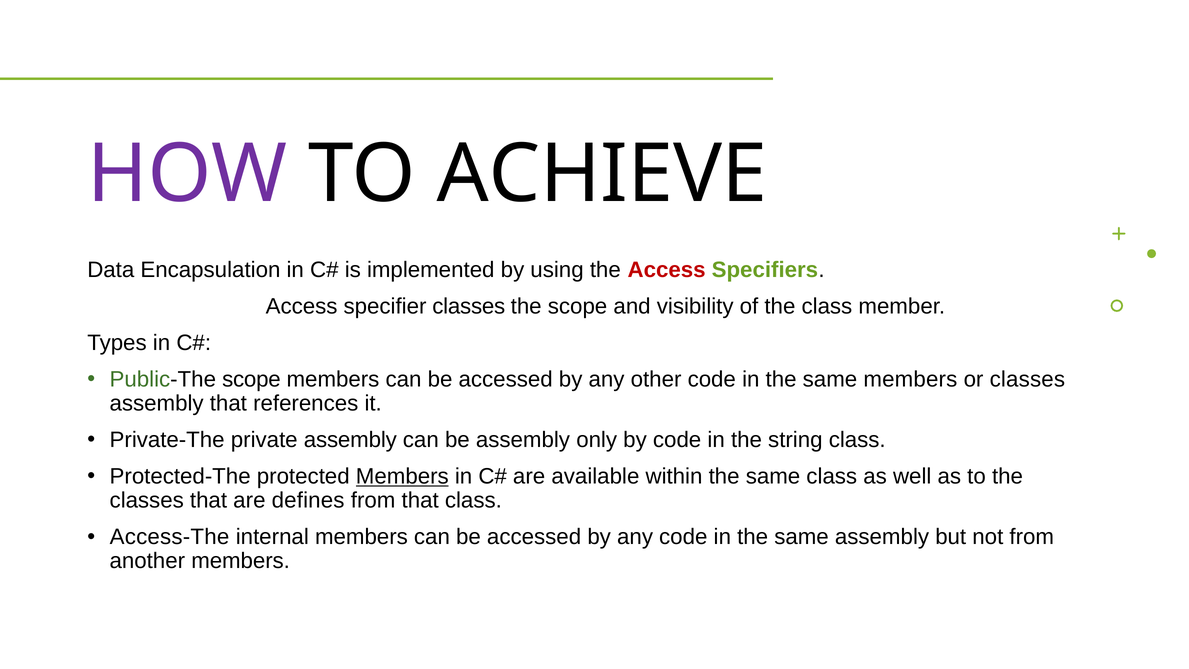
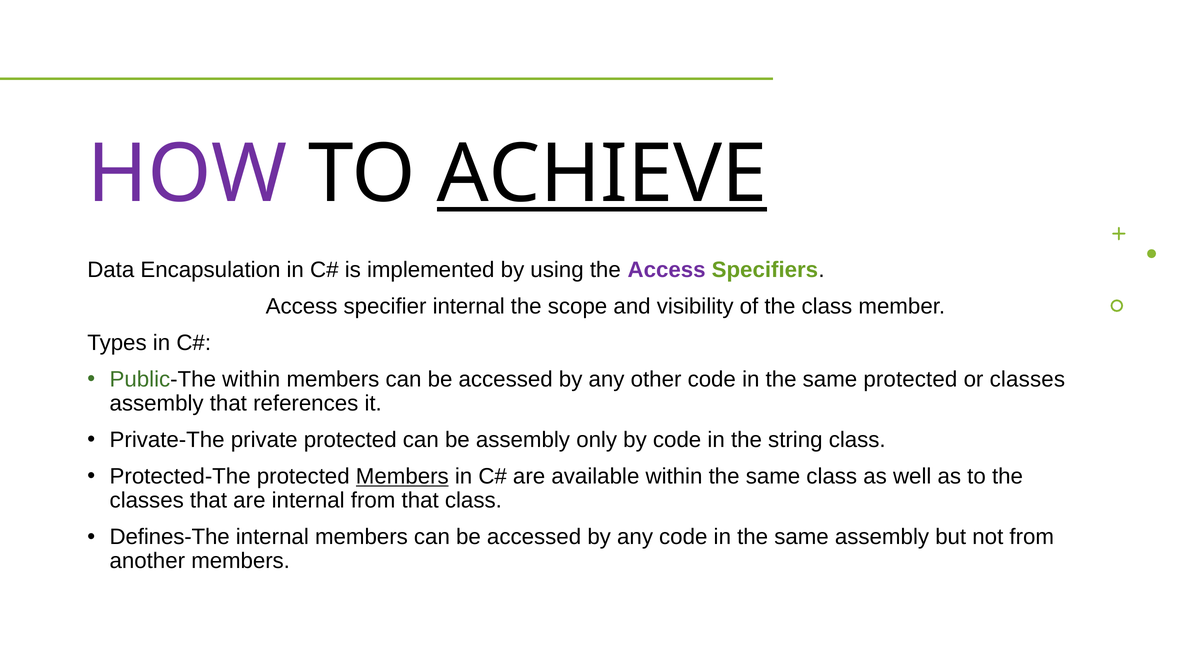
ACHIEVE underline: none -> present (602, 174)
Access colour: red -> purple (667, 270)
specifier classes: classes -> internal (469, 306)
Public-The scope: scope -> within (251, 379)
same members: members -> protected (910, 379)
private assembly: assembly -> protected (350, 440)
are defines: defines -> internal (308, 500)
Access-The: Access-The -> Defines-The (170, 537)
